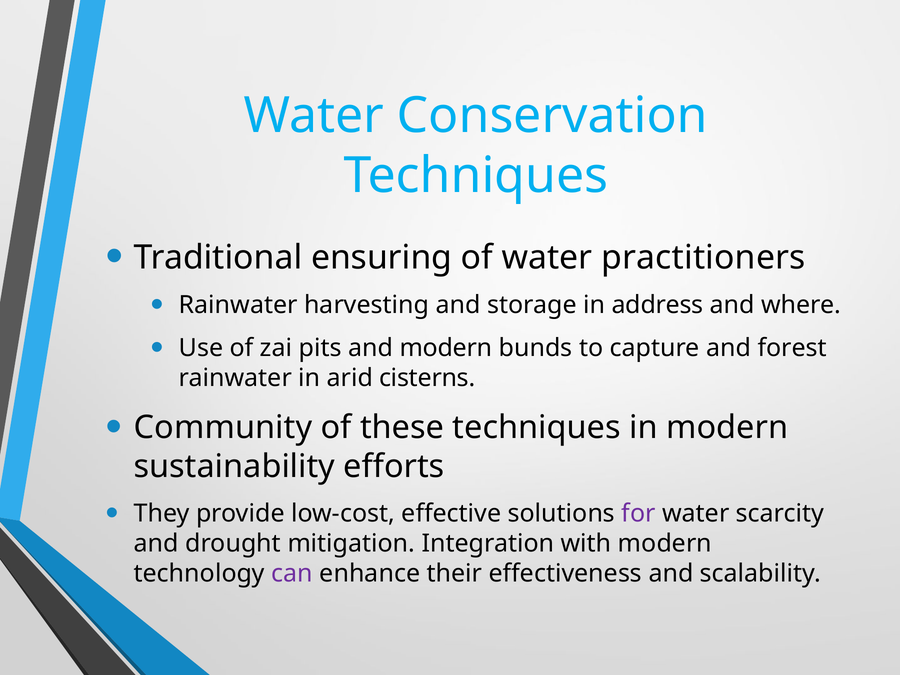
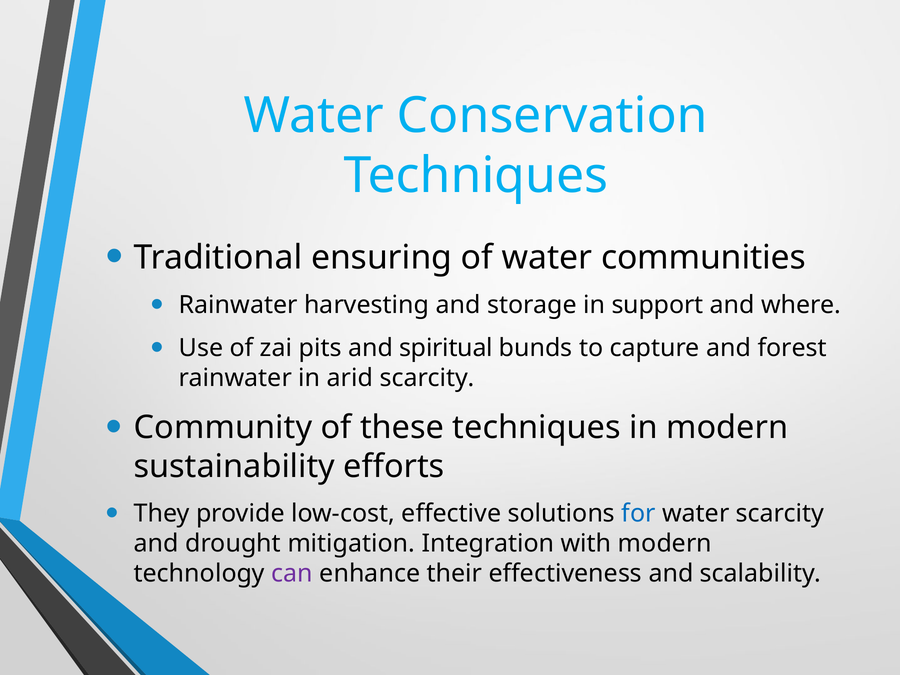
practitioners: practitioners -> communities (704, 257)
address: address -> support (657, 305)
and modern: modern -> spiritual (446, 348)
arid cisterns: cisterns -> scarcity (427, 378)
for colour: purple -> blue (638, 514)
